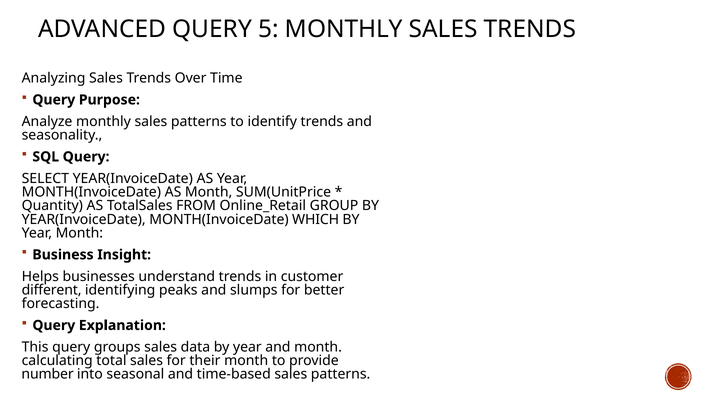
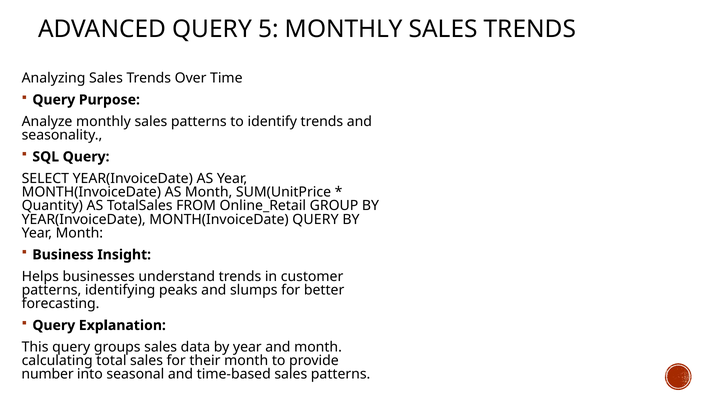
MONTH(InvoiceDate WHICH: WHICH -> QUERY (315, 219)
different: different -> patterns (52, 290)
